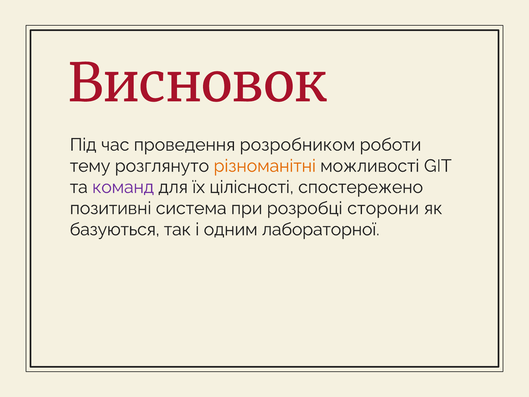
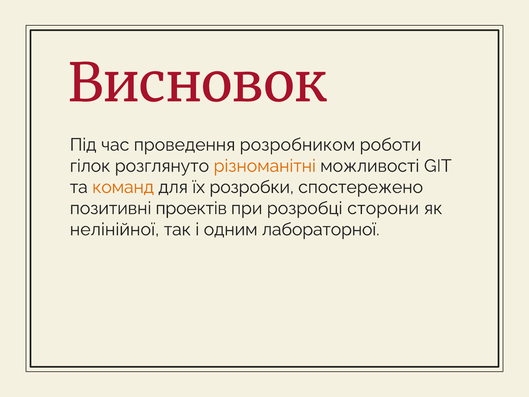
тему: тему -> гілок (90, 166)
команд colour: purple -> orange (123, 187)
цілісності: цілісності -> розробки (252, 187)
система: система -> проектів (191, 208)
базуються: базуються -> нелінійної (114, 229)
